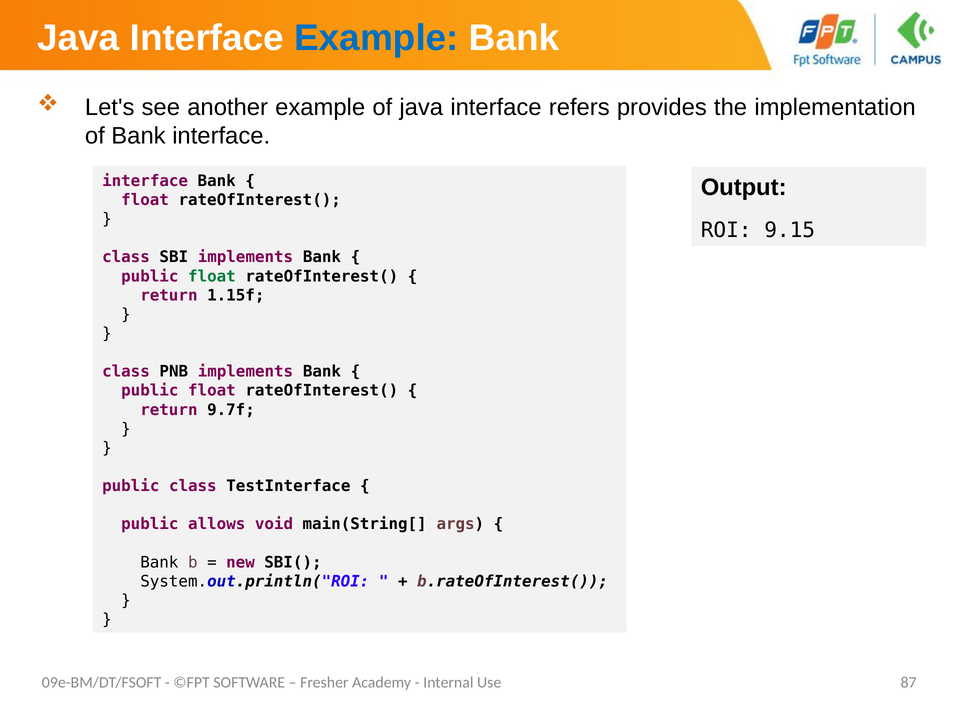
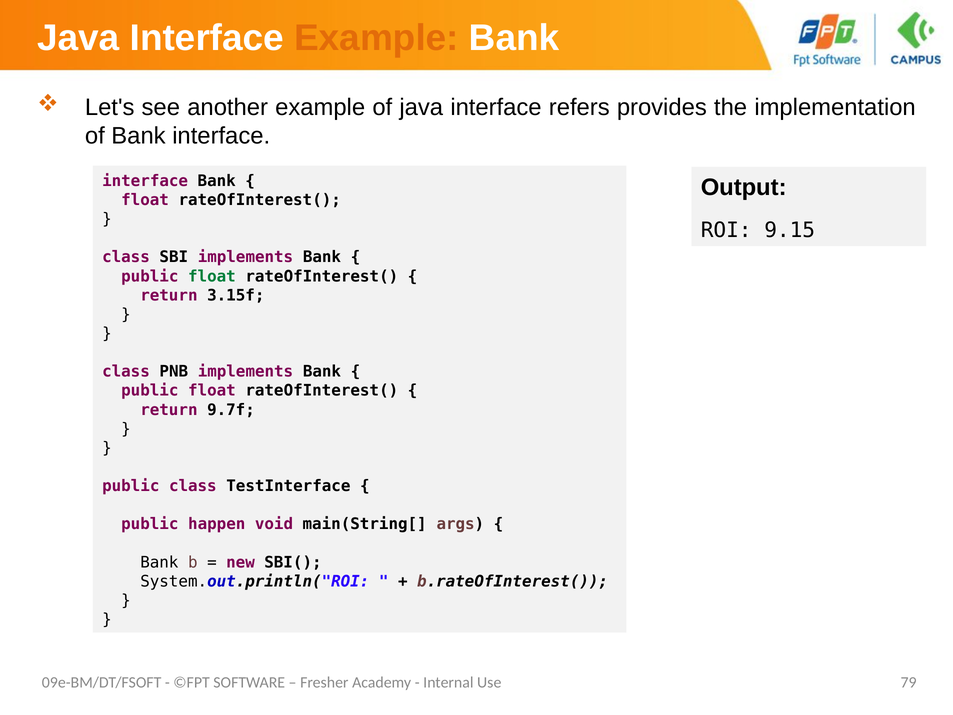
Example colour: blue -> orange (376, 38)
1.15f: 1.15f -> 3.15f (236, 295)
allows: allows -> happen (217, 524)
87: 87 -> 79 (909, 682)
